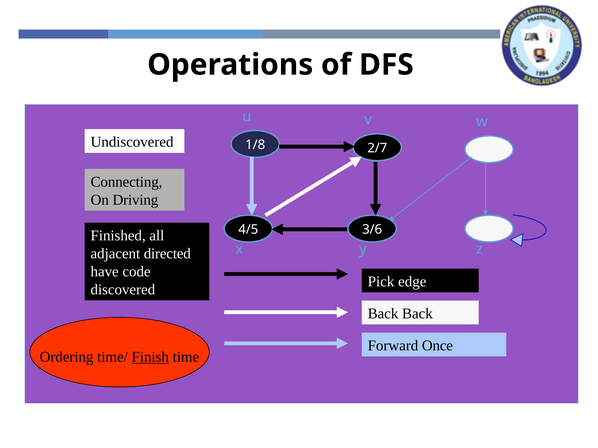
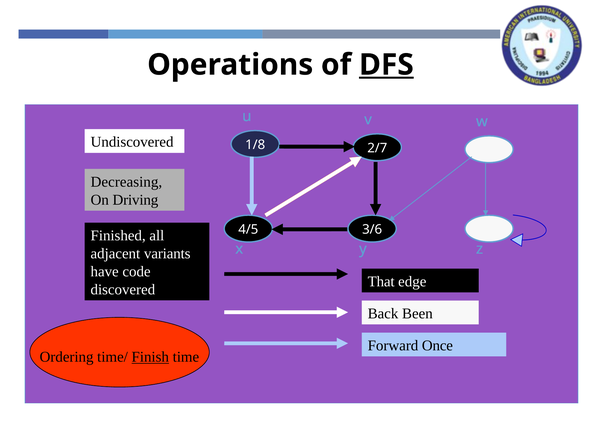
DFS underline: none -> present (386, 65)
Connecting: Connecting -> Decreasing (126, 182)
directed: directed -> variants (167, 254)
Pick: Pick -> That (381, 282)
Back Back: Back -> Been (417, 314)
